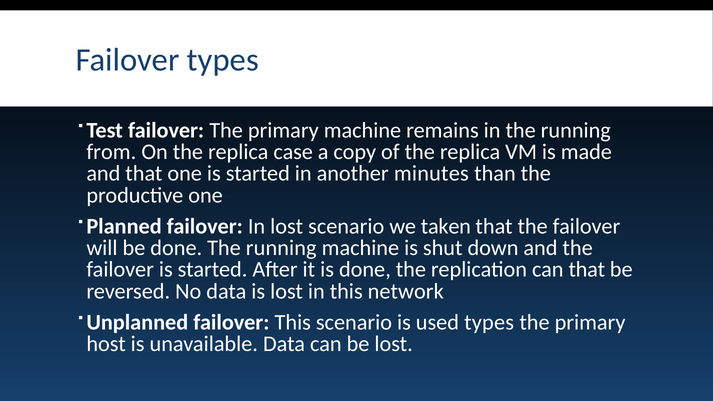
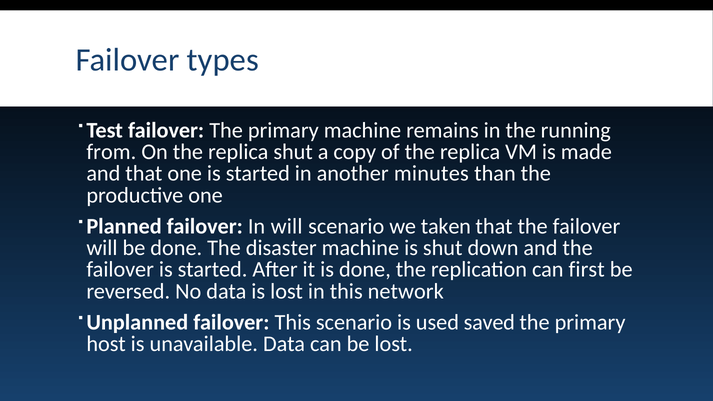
replica case: case -> shut (293, 152)
In lost: lost -> will (287, 226)
done The running: running -> disaster (281, 248)
can that: that -> first (587, 270)
used types: types -> saved (489, 322)
